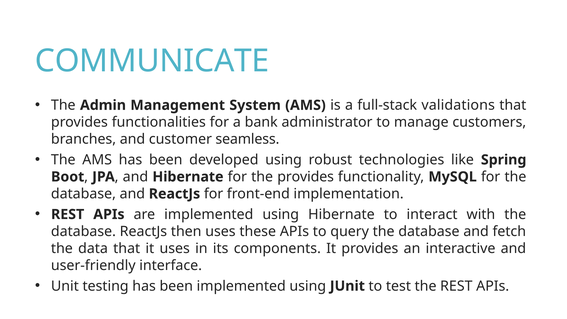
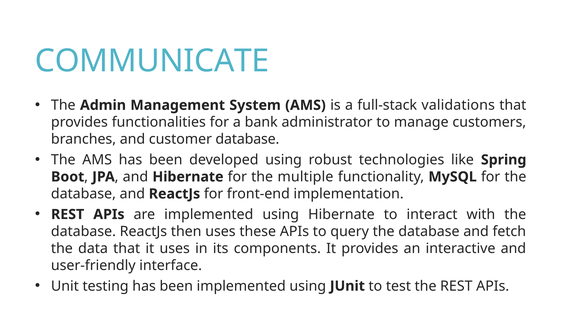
customer seamless: seamless -> database (247, 139)
the provides: provides -> multiple (305, 177)
